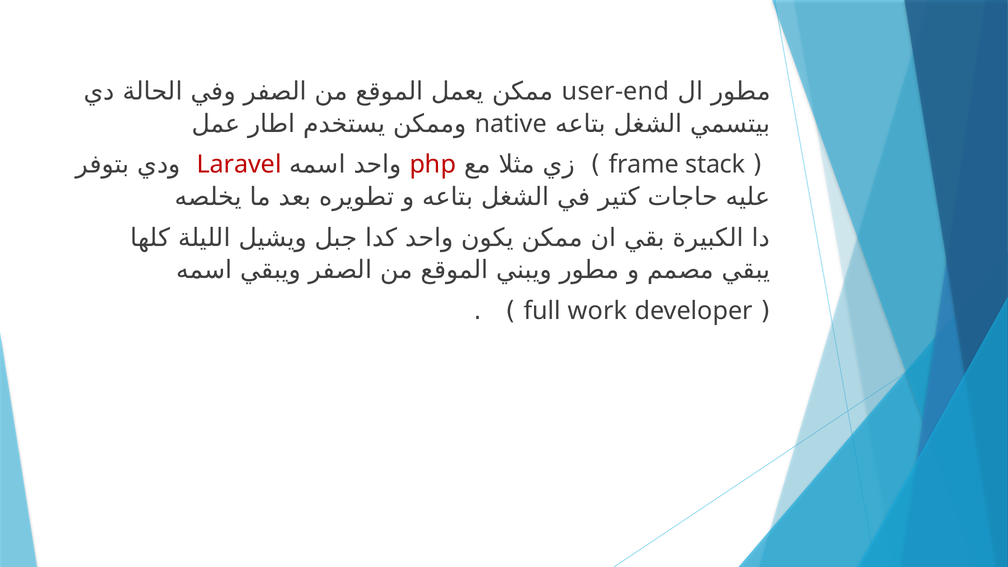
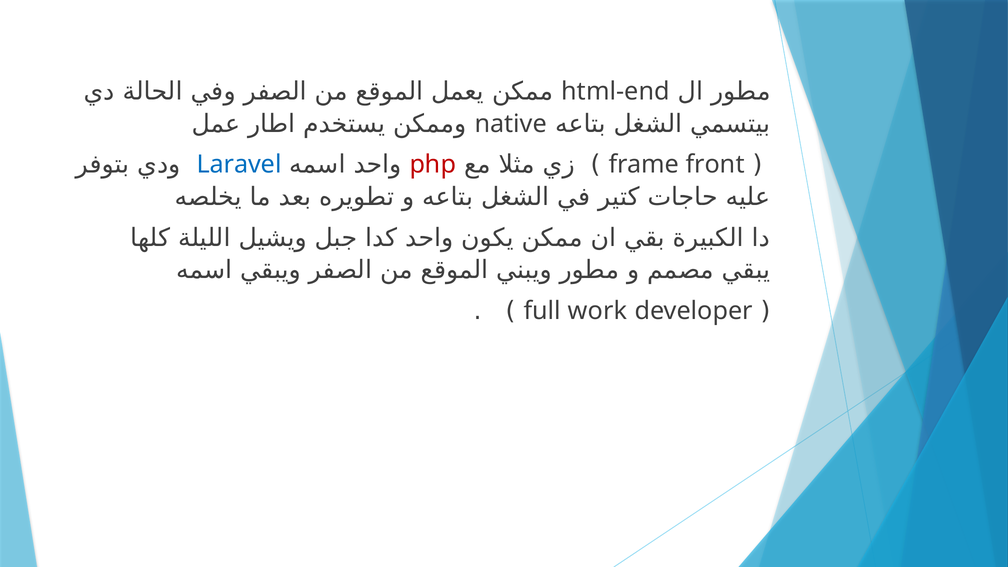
user-end: user-end -> html-end (616, 92)
Laravel colour: red -> blue (239, 165)
stack: stack -> front (715, 165)
